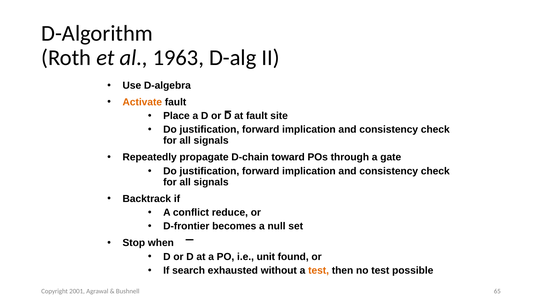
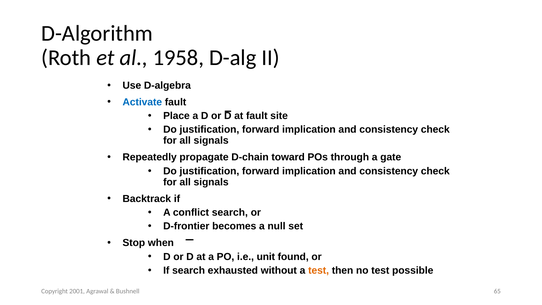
1963: 1963 -> 1958 (178, 58)
Activate colour: orange -> blue (142, 102)
conflict reduce: reduce -> search (230, 212)
